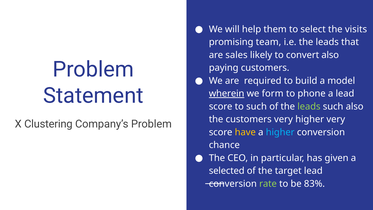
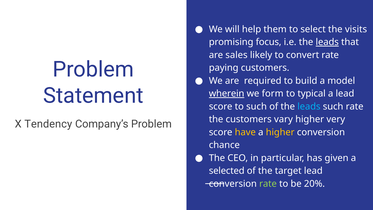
team: team -> focus (269, 42)
leads underline: none -> present (327, 42)
convert also: also -> rate (330, 55)
phone: phone -> typical (312, 94)
leads colour: light green -> light blue (309, 106)
such also: also -> rate (355, 106)
customers very: very -> vary (283, 119)
Clustering: Clustering -> Tendency (48, 124)
higher colour: light blue -> yellow (280, 132)
83%: 83% -> 20% (314, 184)
